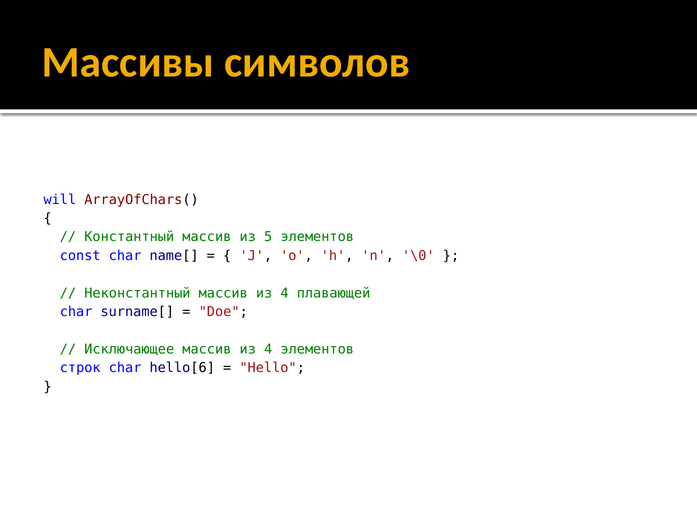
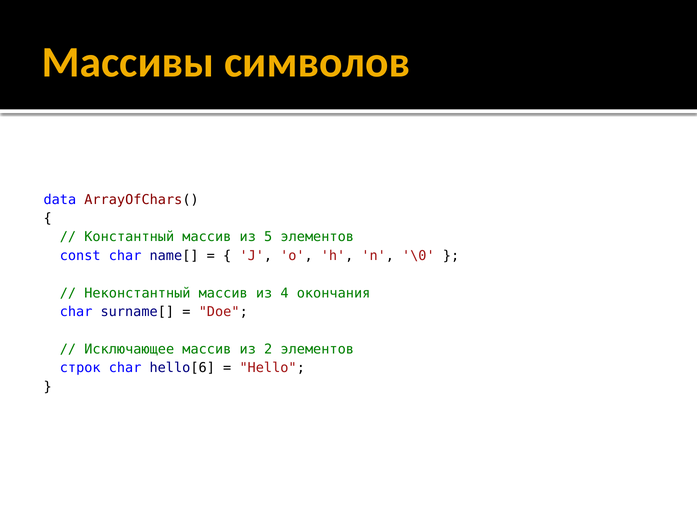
will: will -> data (60, 199)
плавающей: плавающей -> окончания (334, 293)
4: 4 -> 2 (268, 349)
